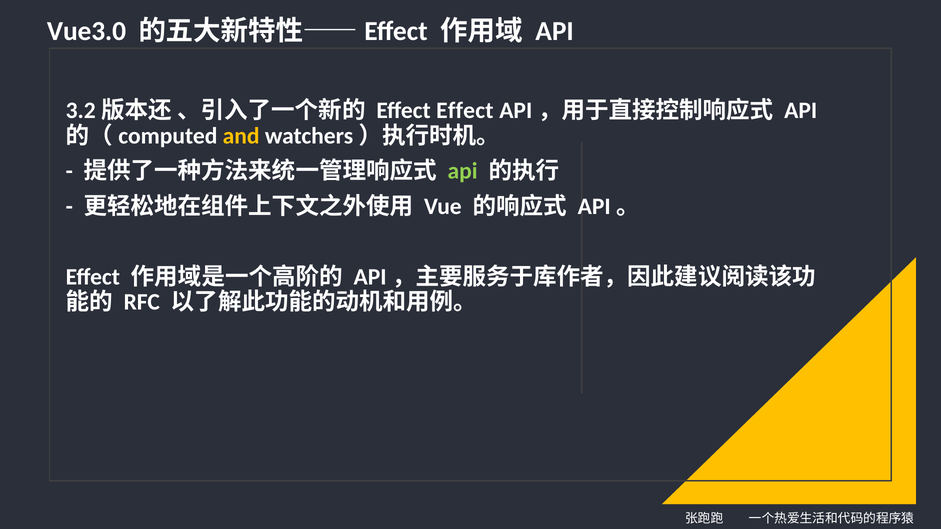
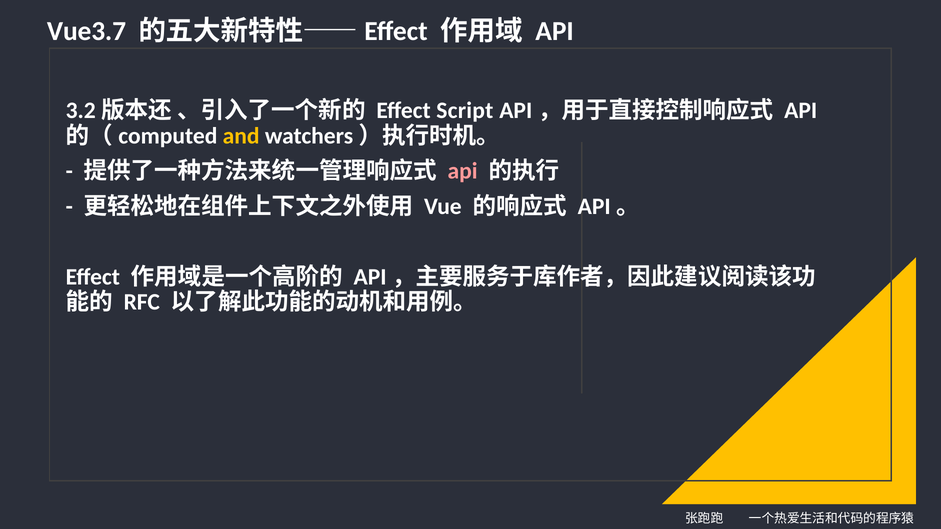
Vue3.0: Vue3.0 -> Vue3.7 (87, 31)
Effect Effect: Effect -> Script (465, 111)
api colour: light green -> pink (463, 171)
